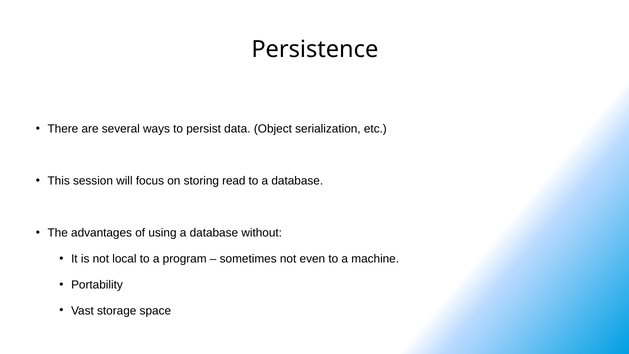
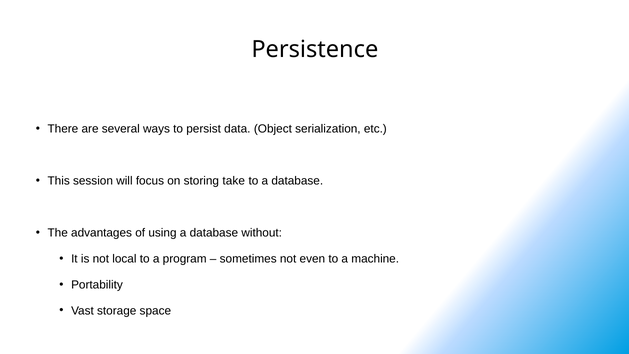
read: read -> take (234, 181)
